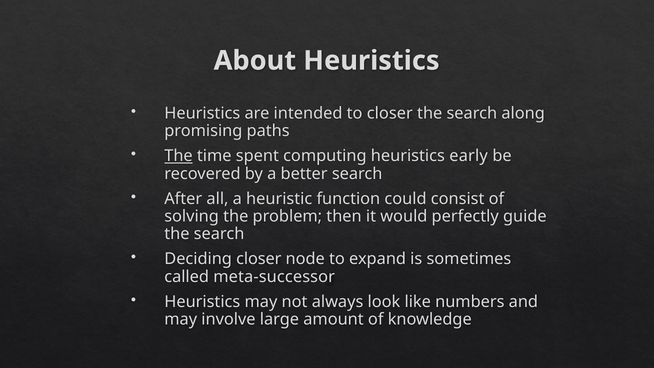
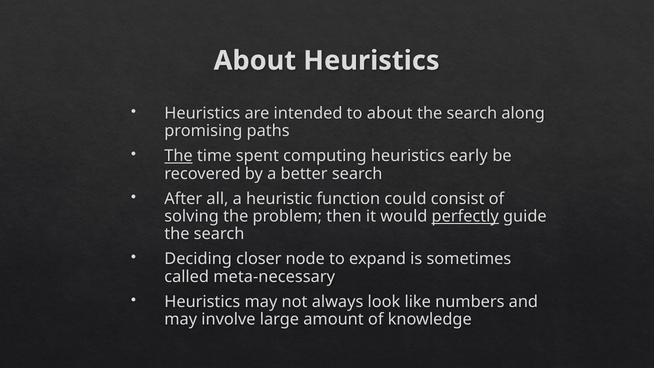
to closer: closer -> about (390, 113)
perfectly underline: none -> present (465, 216)
meta-successor: meta-successor -> meta-necessary (274, 277)
